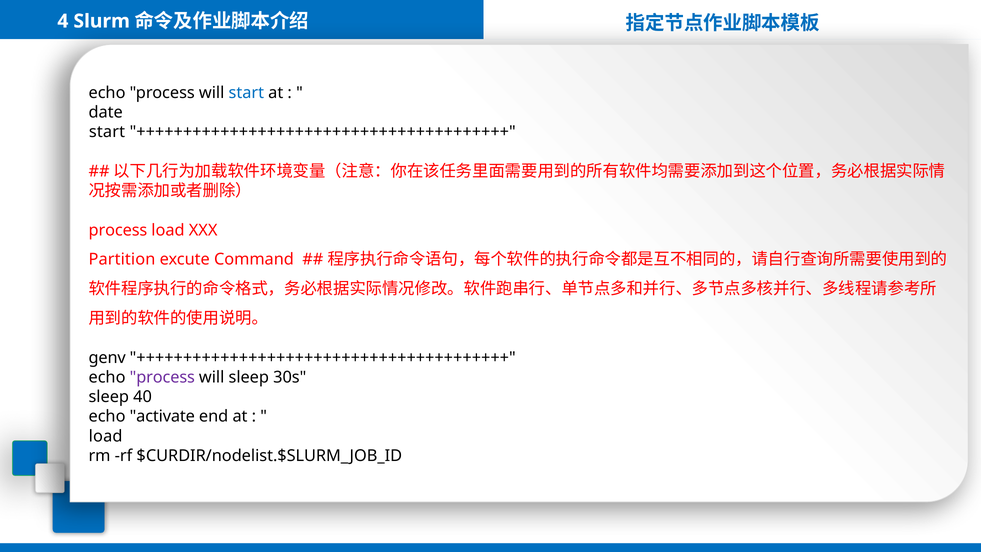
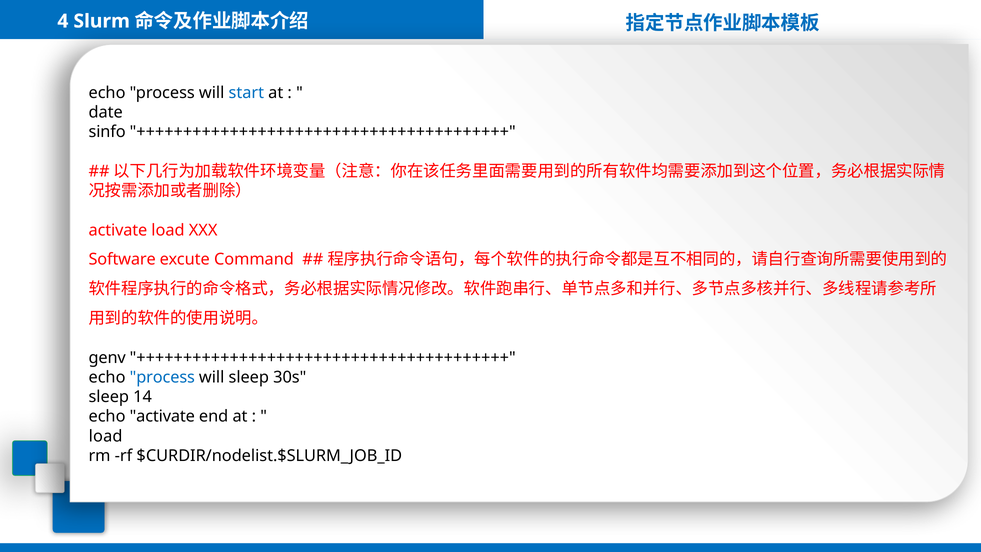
start: start -> sinfo (107, 132)
process: process -> activate (118, 230)
Partition: Partition -> Software (122, 260)
process colour: purple -> blue (162, 377)
40: 40 -> 14 (143, 397)
